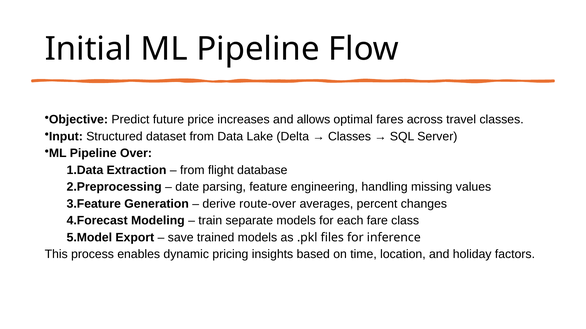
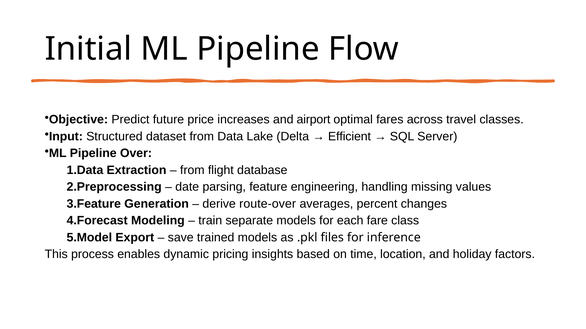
allows: allows -> airport (314, 120)
Classes: Classes -> Efficient (350, 137)
